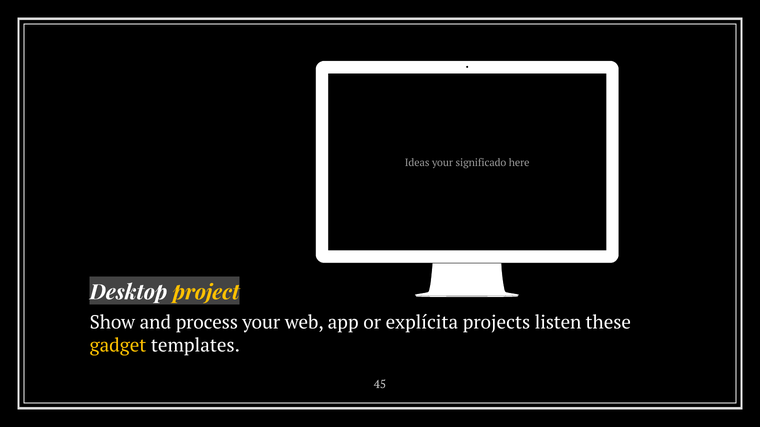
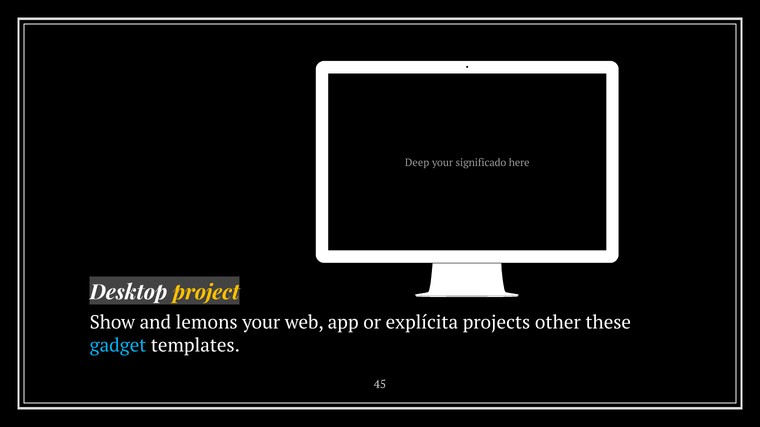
Ideas: Ideas -> Deep (417, 163)
process: process -> lemons (207, 323)
listen: listen -> other (558, 323)
gadget colour: yellow -> light blue (118, 346)
